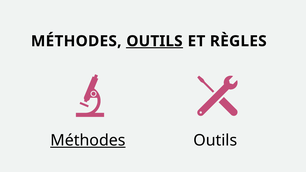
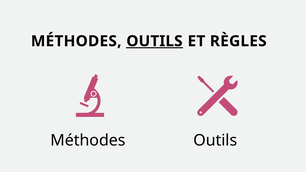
Méthodes underline: present -> none (88, 141)
